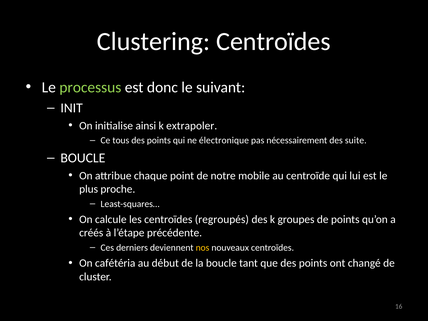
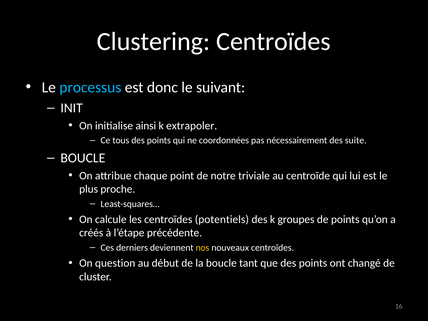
processus colour: light green -> light blue (90, 87)
électronique: électronique -> coordonnées (224, 140)
mobile: mobile -> triviale (254, 176)
regroupés: regroupés -> potentiels (222, 219)
cafétéria: cafétéria -> question (115, 263)
